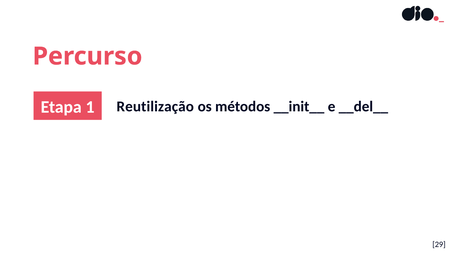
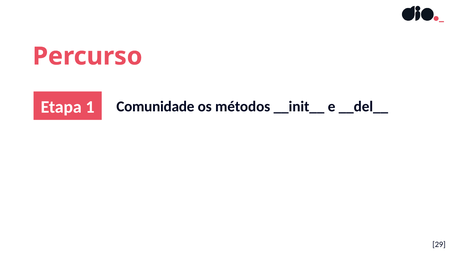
Reutilização: Reutilização -> Comunidade (155, 107)
